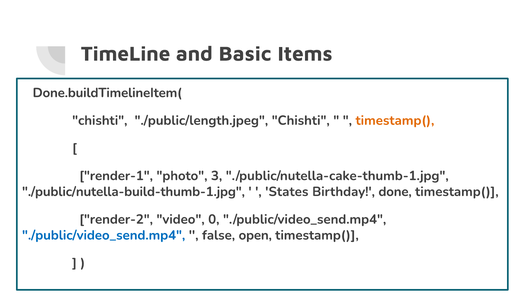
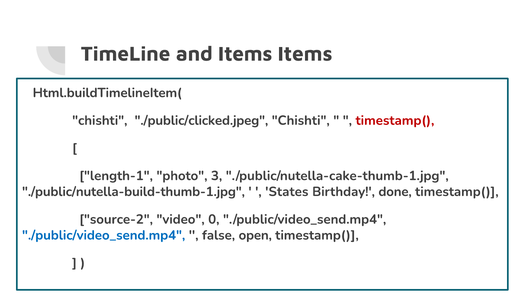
and Basic: Basic -> Items (245, 54)
Done.buildTimelineItem(: Done.buildTimelineItem( -> Html.buildTimelineItem( (107, 93)
./public/length.jpeg: ./public/length.jpeg -> ./public/clicked.jpeg (201, 120)
timestamp( colour: orange -> red (395, 120)
render-1: render-1 -> length-1 (116, 175)
render-2: render-2 -> source-2 (116, 219)
